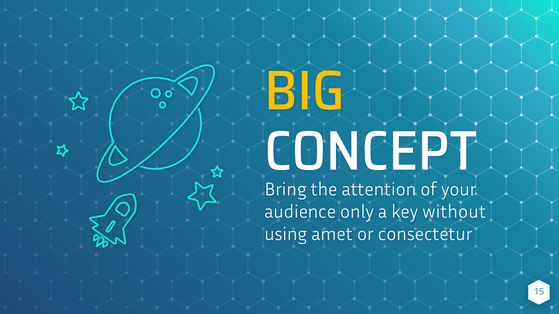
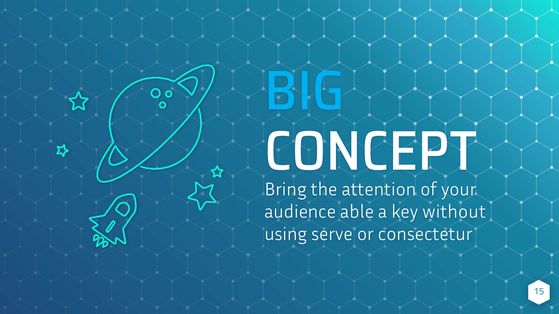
BIG colour: yellow -> light blue (304, 91)
only: only -> able (357, 212)
amet: amet -> serve (332, 234)
